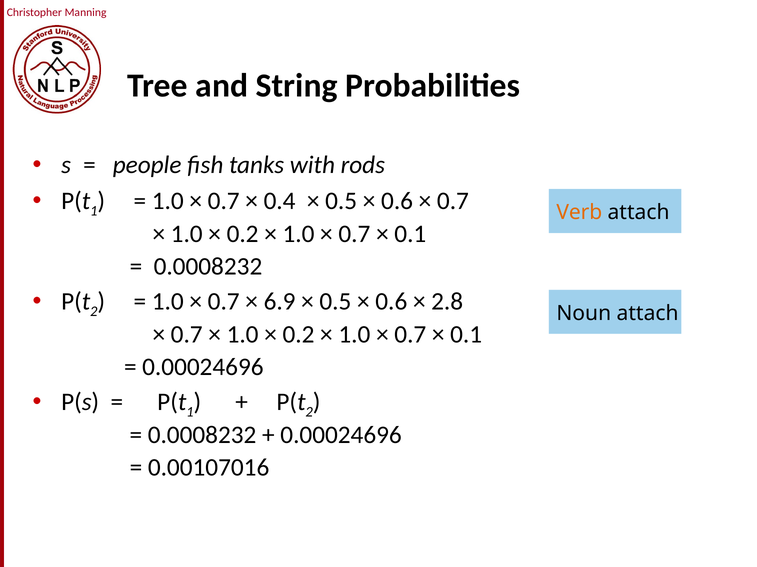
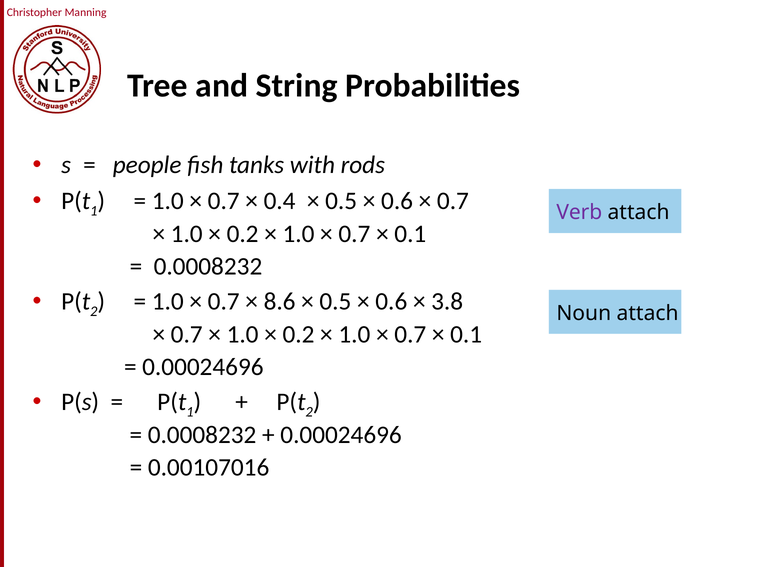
Verb colour: orange -> purple (579, 213)
6.9: 6.9 -> 8.6 (280, 302)
2.8: 2.8 -> 3.8 (447, 302)
